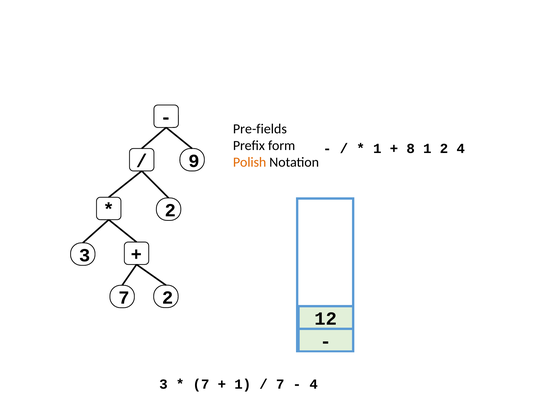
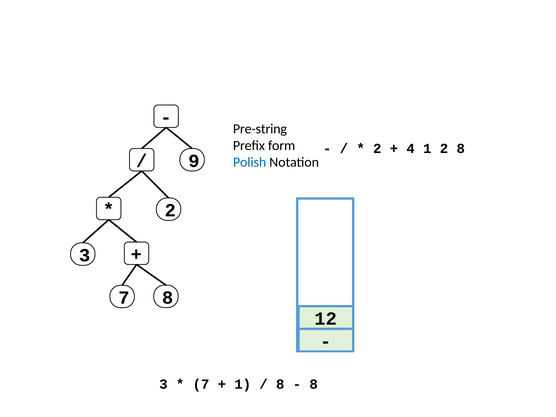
Pre-fields: Pre-fields -> Pre-string (260, 129)
1: 1 -> 2 (377, 149)
8: 8 -> 4 (411, 149)
2 4: 4 -> 8 (461, 149)
Polish colour: orange -> blue (250, 162)
7 2: 2 -> 8 (168, 298)
7: 7 -> 8 (280, 384)
4: 4 -> 8 (314, 384)
